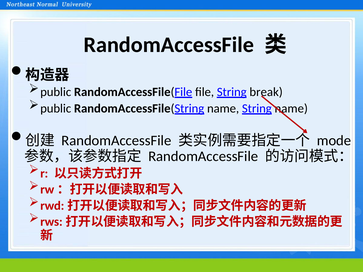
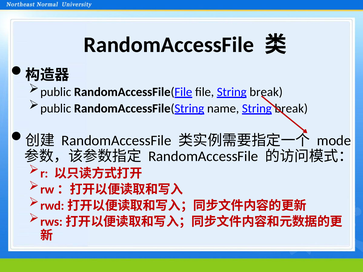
name String name: name -> break (291, 108)
